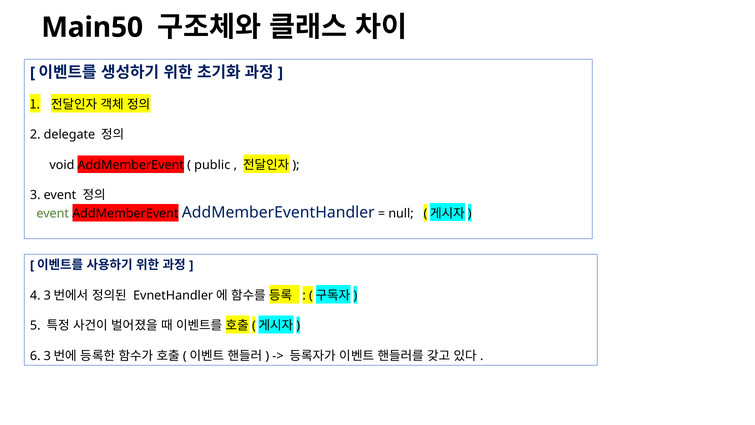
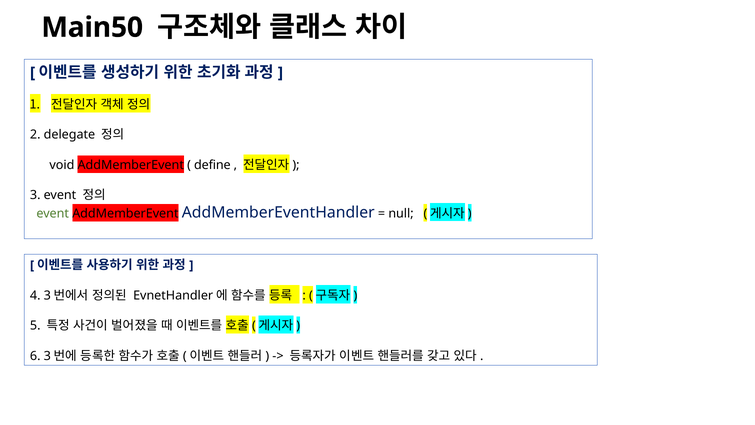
public: public -> define (212, 165)
